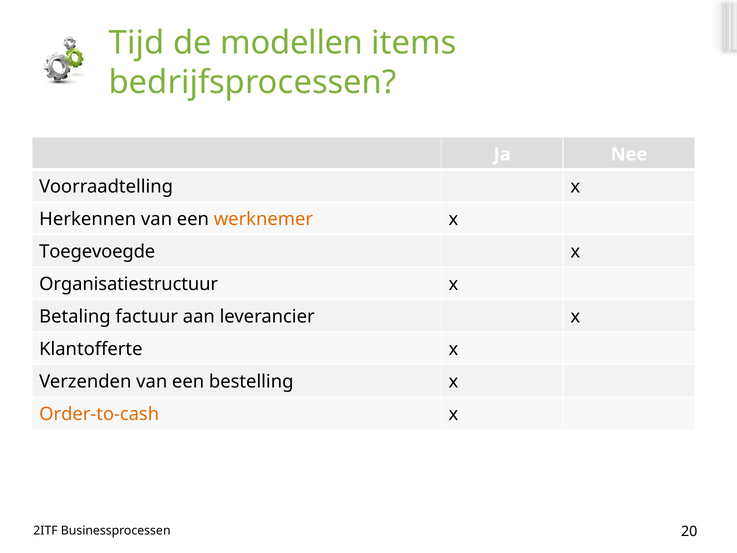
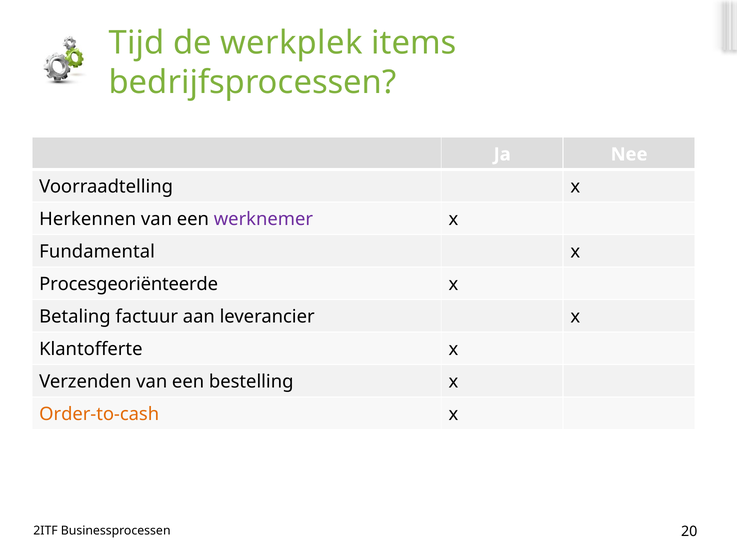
modellen: modellen -> werkplek (291, 43)
werknemer colour: orange -> purple (263, 219)
Toegevoegde: Toegevoegde -> Fundamental (97, 252)
Organisatiestructuur: Organisatiestructuur -> Procesgeoriënteerde (129, 284)
